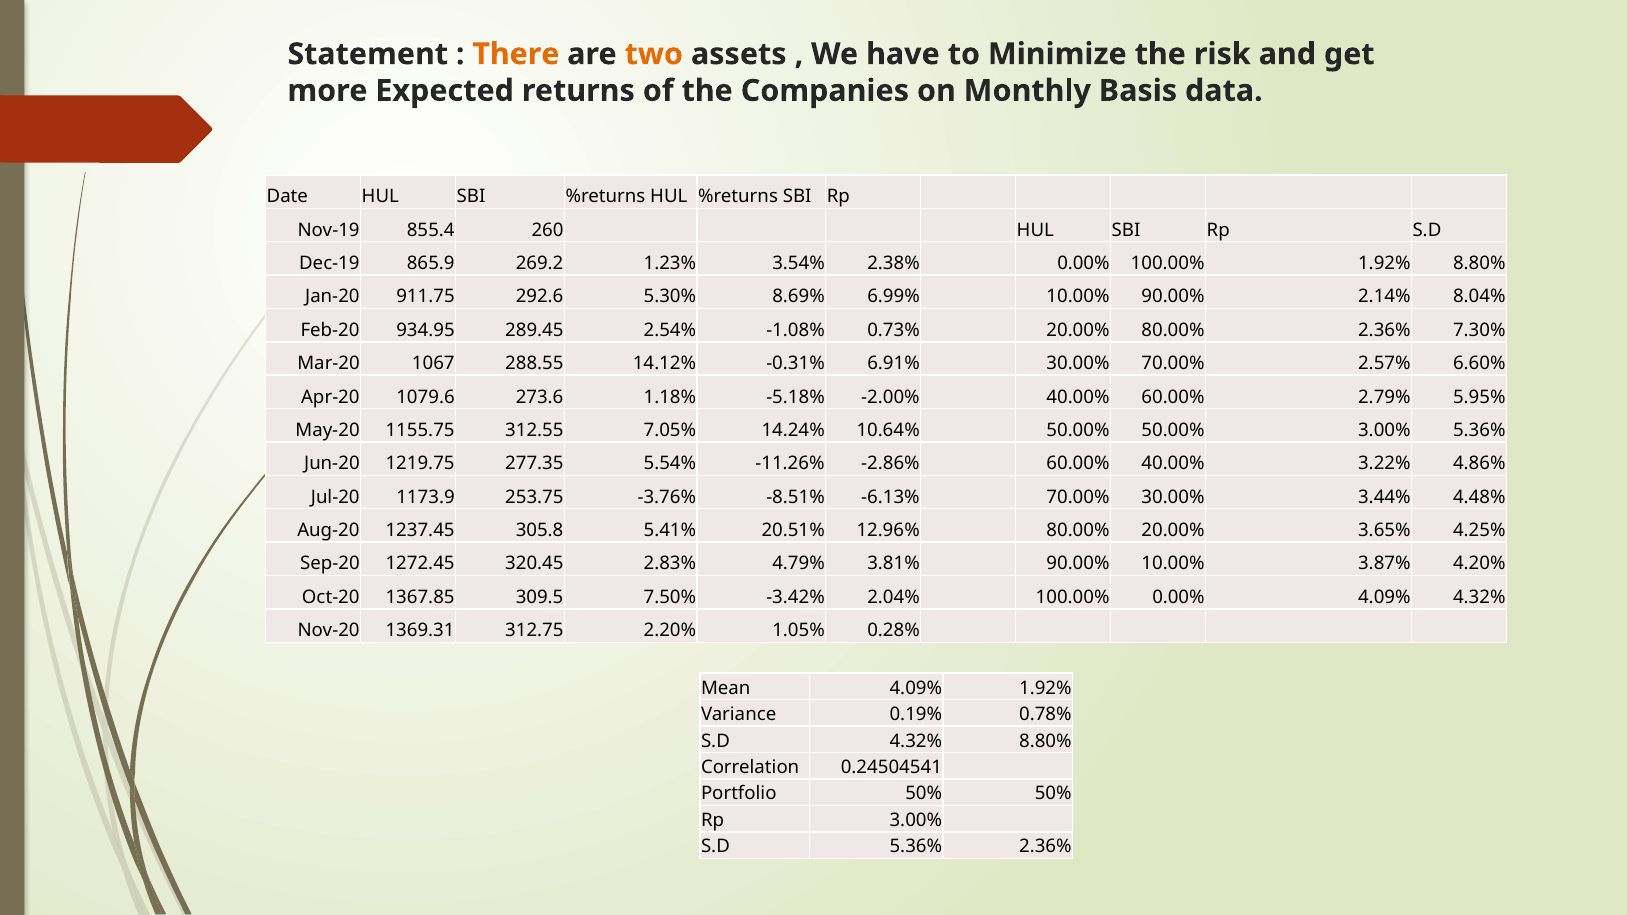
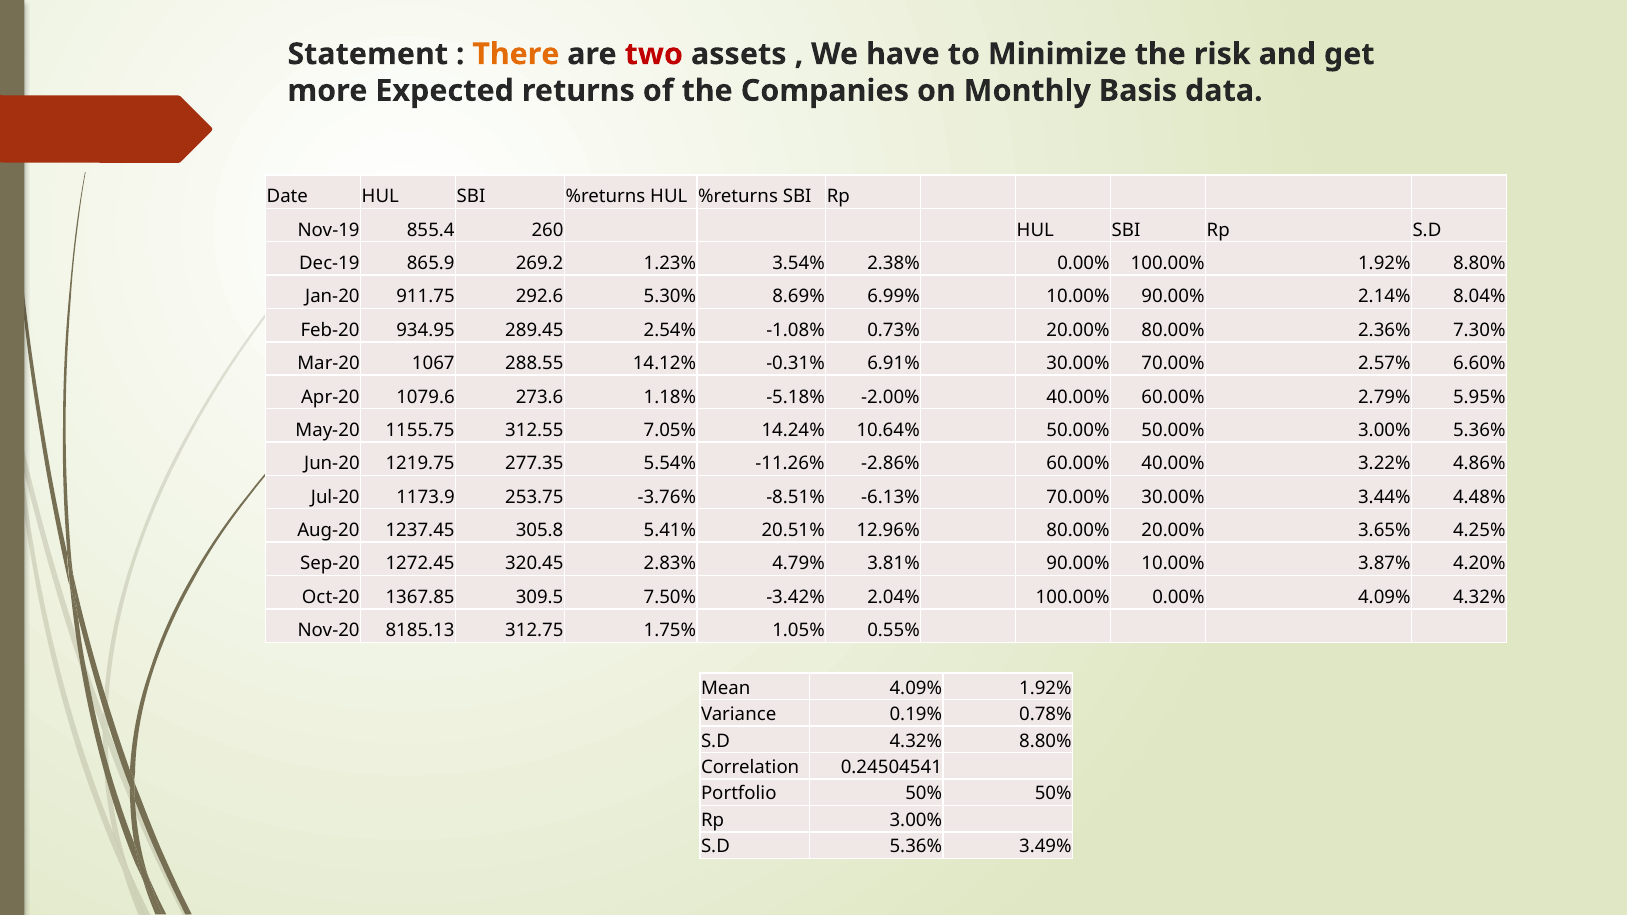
two colour: orange -> red (654, 54)
1369.31: 1369.31 -> 8185.13 (420, 631)
2.20%: 2.20% -> 1.75% (670, 631)
0.28%: 0.28% -> 0.55% (894, 631)
5.36% 2.36%: 2.36% -> 3.49% (1045, 847)
